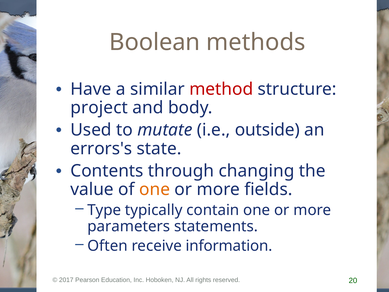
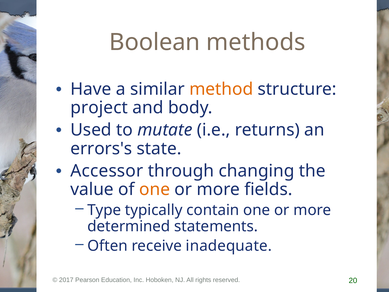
method colour: red -> orange (221, 89)
outside: outside -> returns (267, 130)
Contents: Contents -> Accessor (107, 171)
parameters: parameters -> determined (129, 226)
information: information -> inadequate (229, 246)
